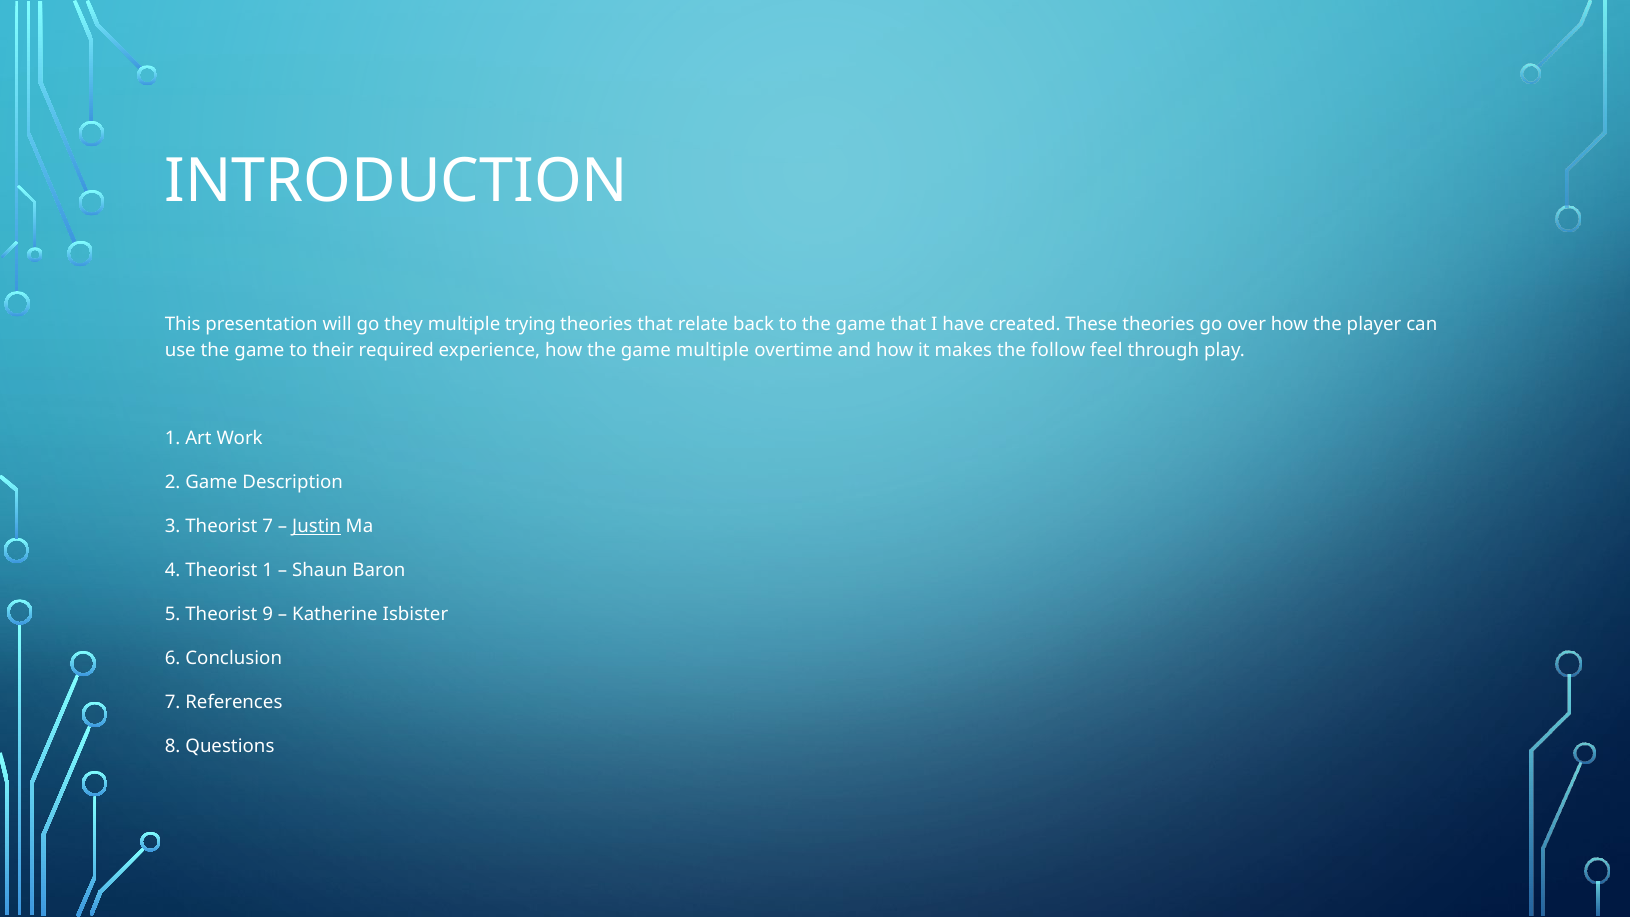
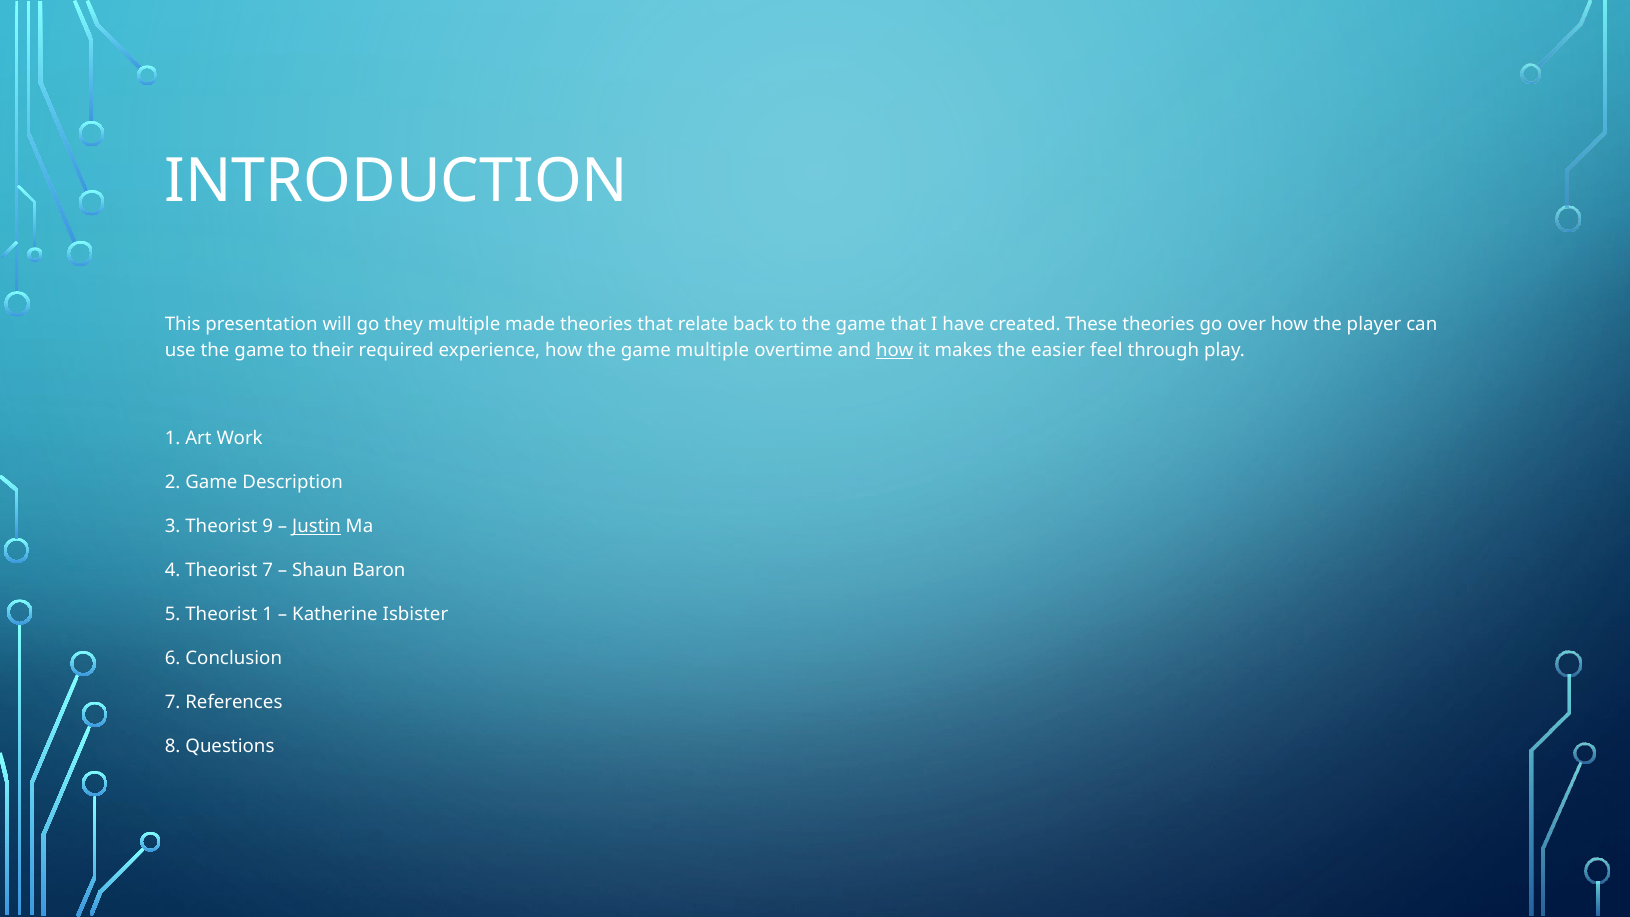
trying: trying -> made (530, 324)
how underline: none -> present (895, 351)
follow: follow -> easier (1058, 351)
Theorist 7: 7 -> 9 (268, 526)
Theorist 1: 1 -> 7 (268, 570)
Theorist 9: 9 -> 1 (268, 614)
